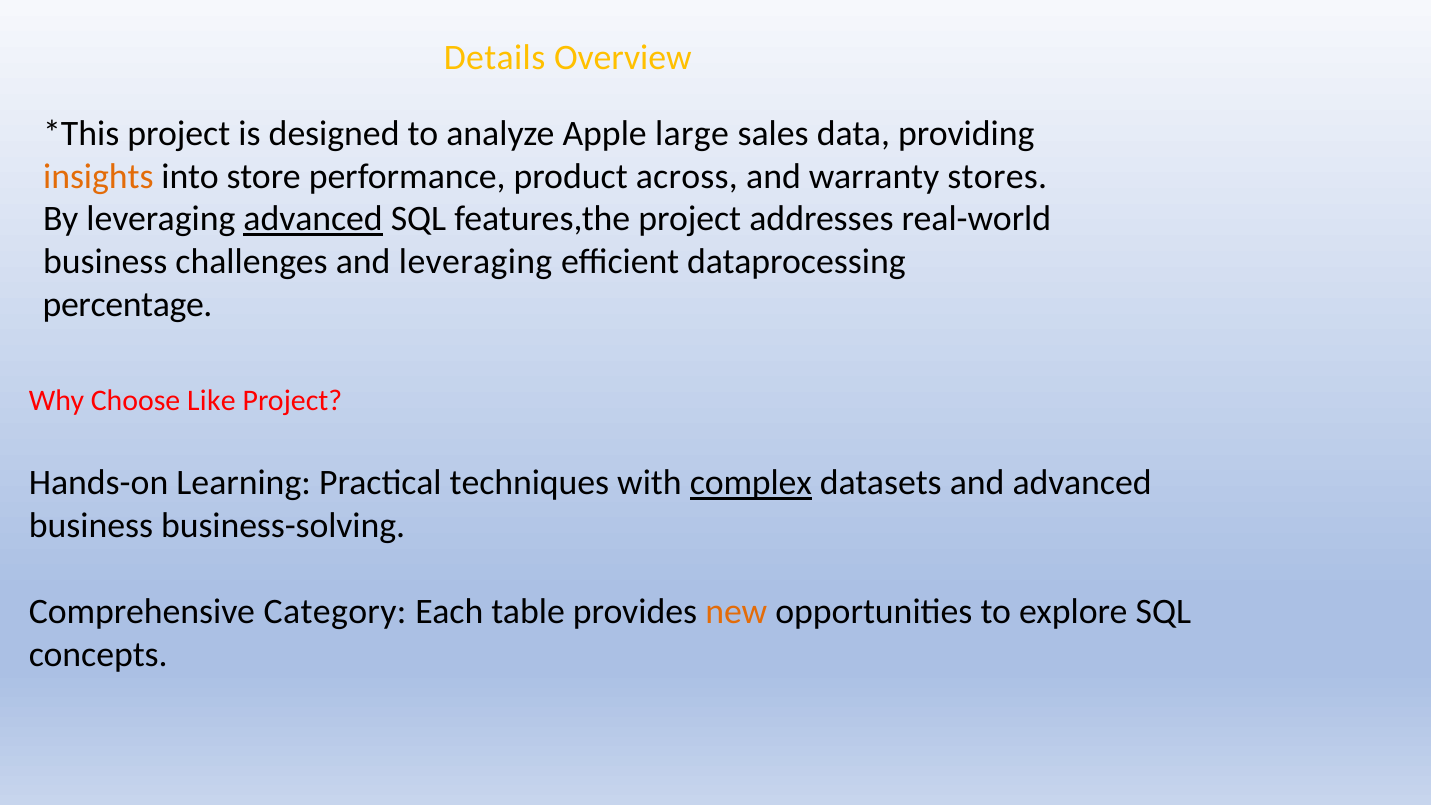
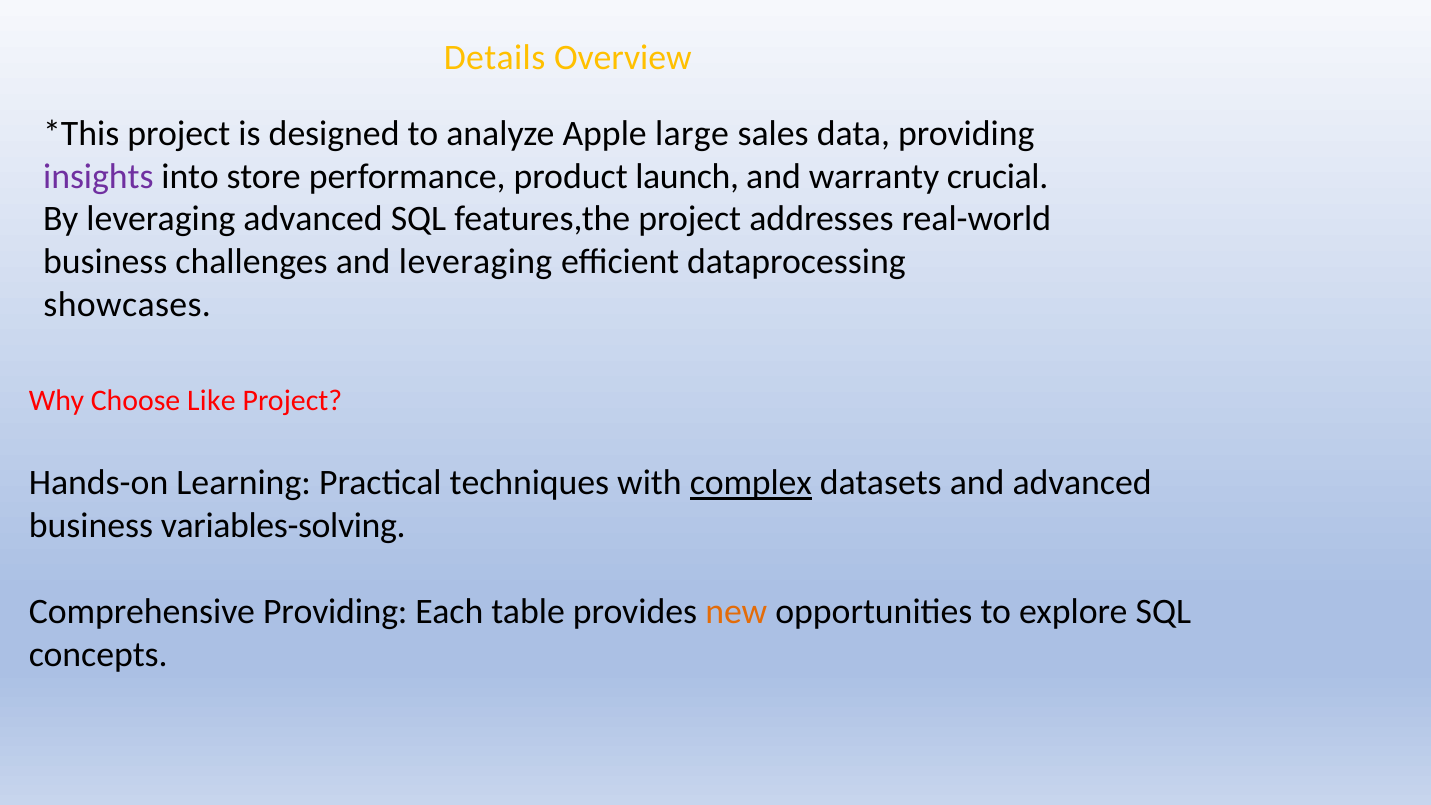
insights colour: orange -> purple (98, 176)
across: across -> launch (687, 176)
stores: stores -> crucial (998, 176)
advanced underline: present -> none (313, 219)
percentage: percentage -> showcases (127, 305)
business-solving: business-solving -> variables-solving (283, 526)
Comprehensive Category: Category -> Providing (335, 612)
